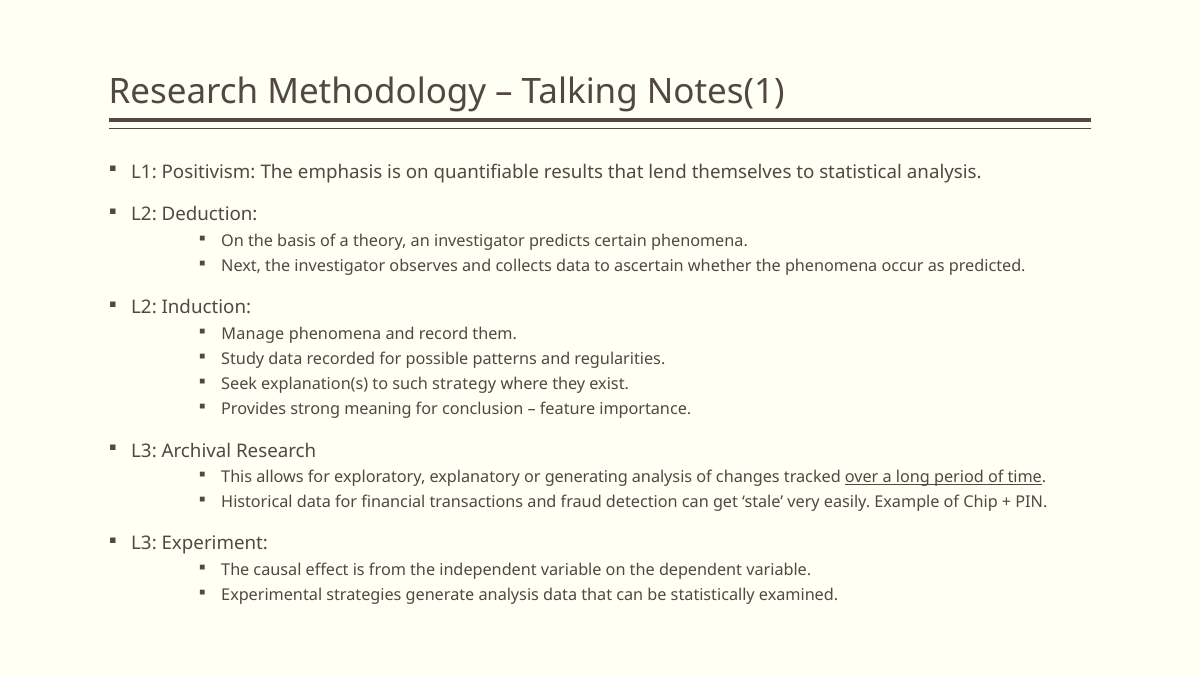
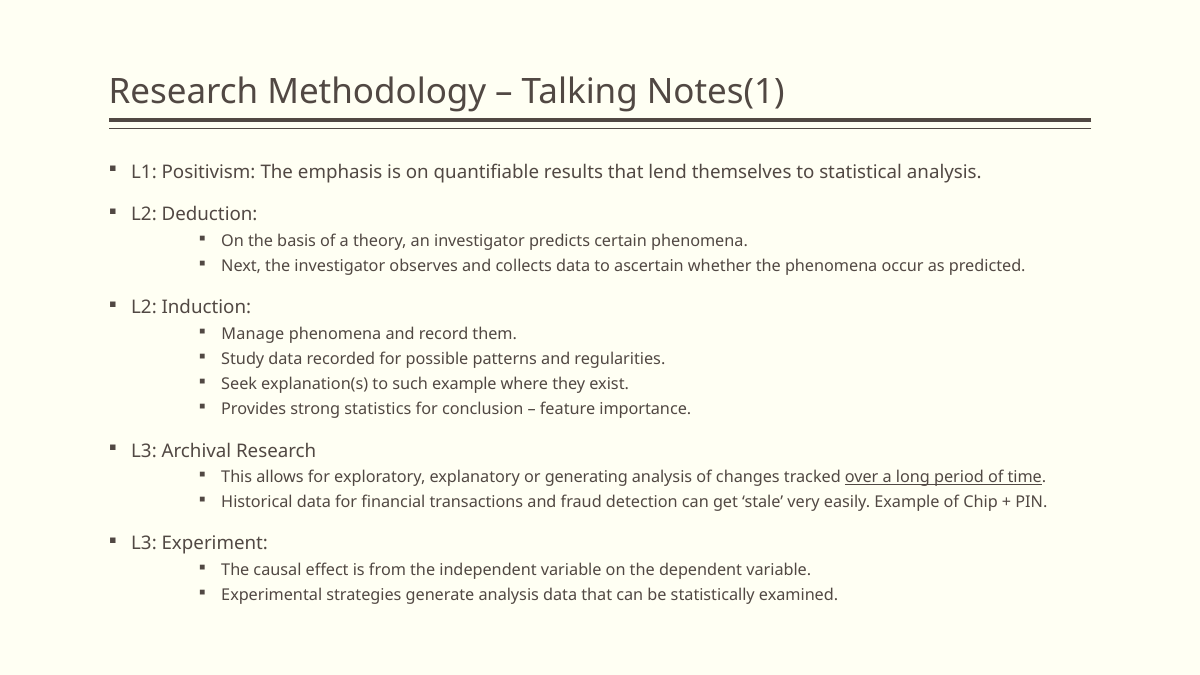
such strategy: strategy -> example (464, 384)
meaning: meaning -> statistics (378, 409)
